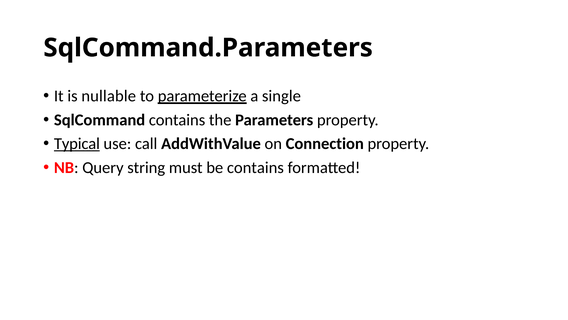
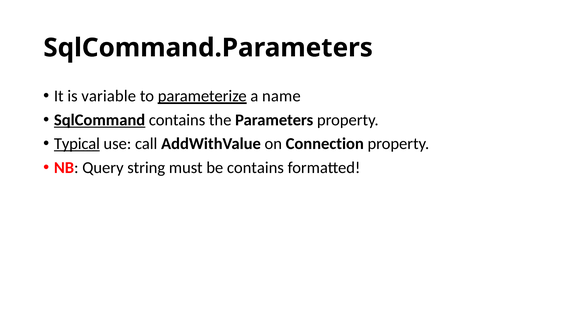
nullable: nullable -> variable (109, 96)
single: single -> name (281, 96)
SqlCommand underline: none -> present (100, 120)
